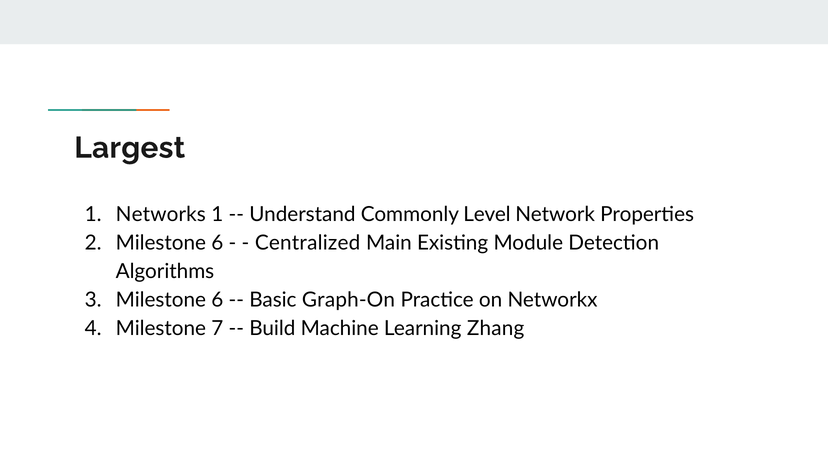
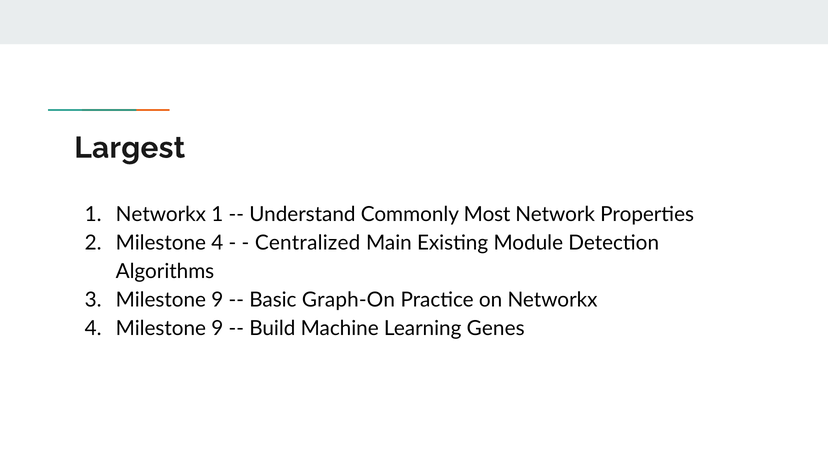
1 Networks: Networks -> Networkx (161, 214)
Level: Level -> Most (487, 214)
2 Milestone 6: 6 -> 4 (217, 243)
3 Milestone 6: 6 -> 9 (217, 300)
4 Milestone 7: 7 -> 9 (217, 328)
Zhang: Zhang -> Genes (496, 328)
